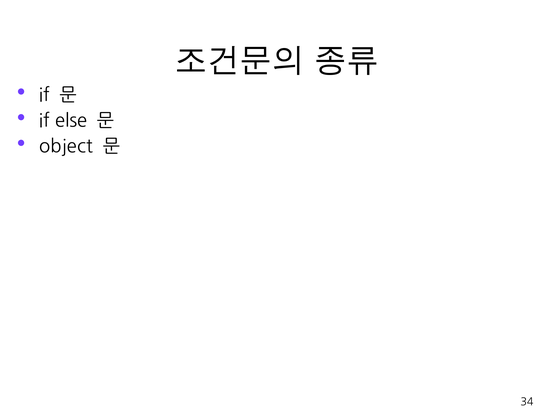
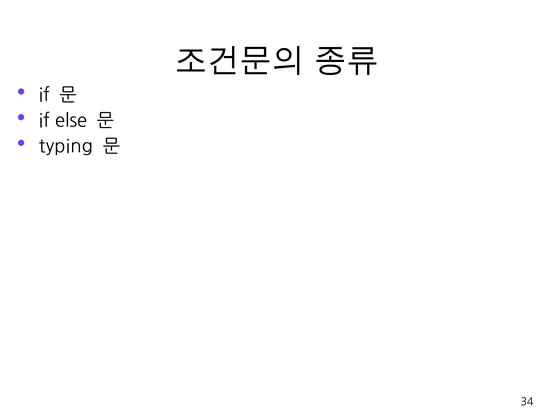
object: object -> typing (66, 147)
